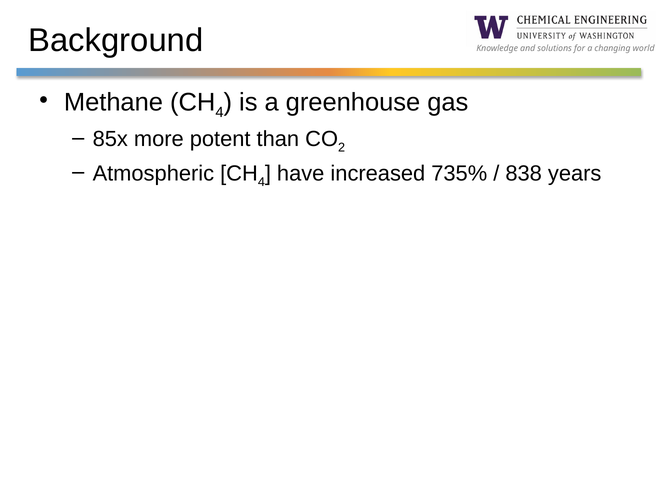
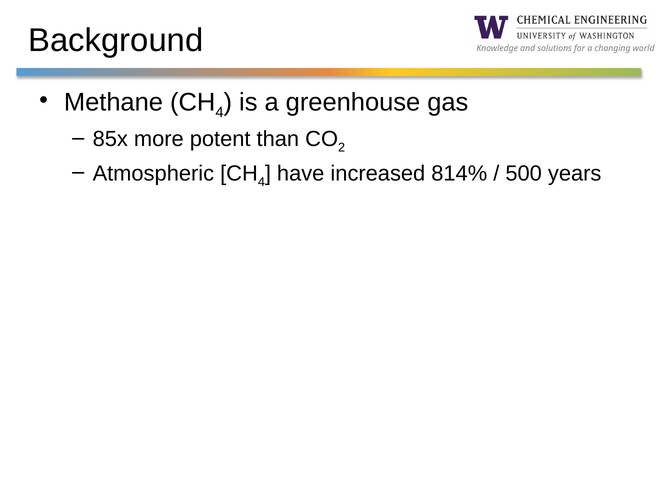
735%: 735% -> 814% (459, 173)
838: 838 -> 500 (524, 173)
